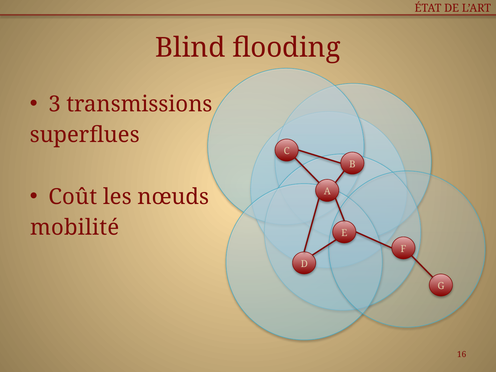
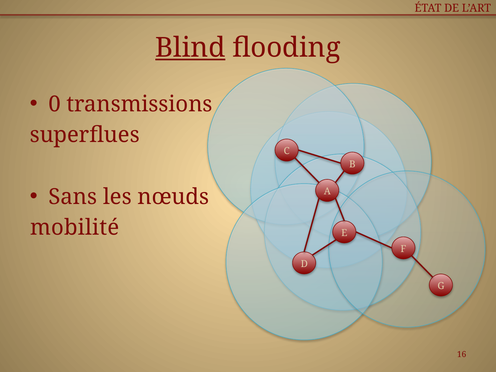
Blind underline: none -> present (190, 48)
3: 3 -> 0 (55, 104)
Coût: Coût -> Sans (73, 197)
